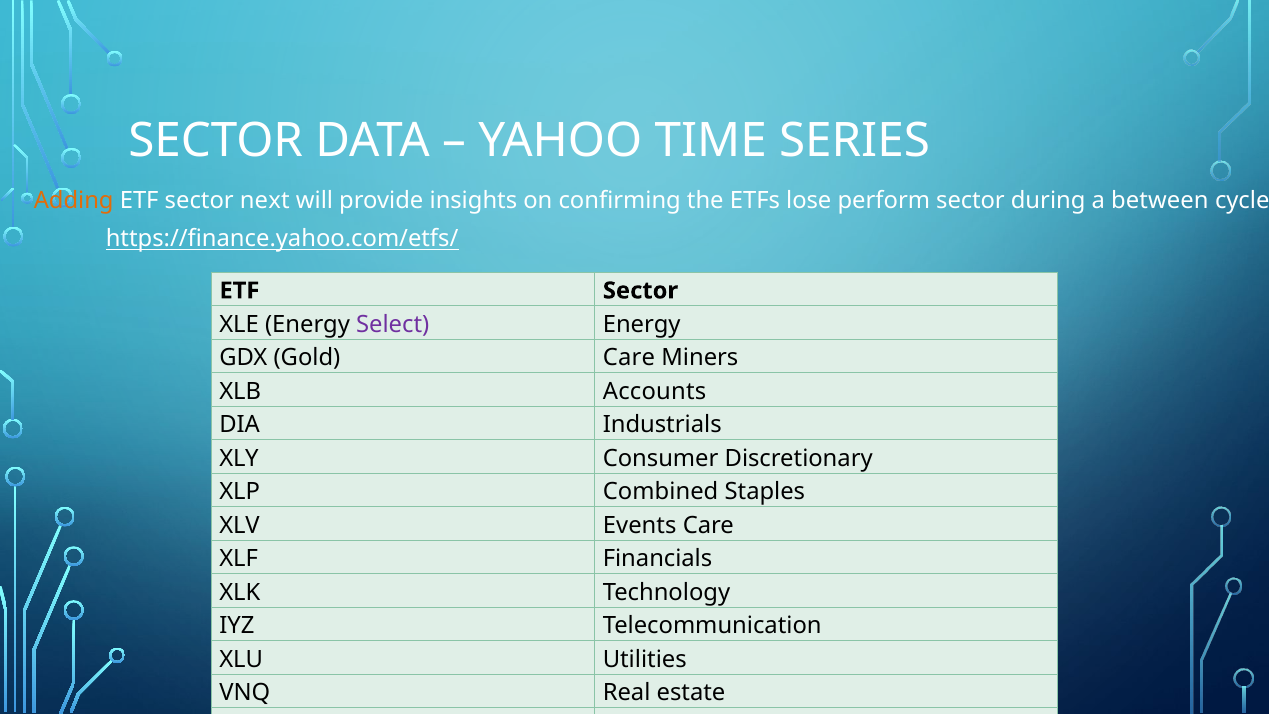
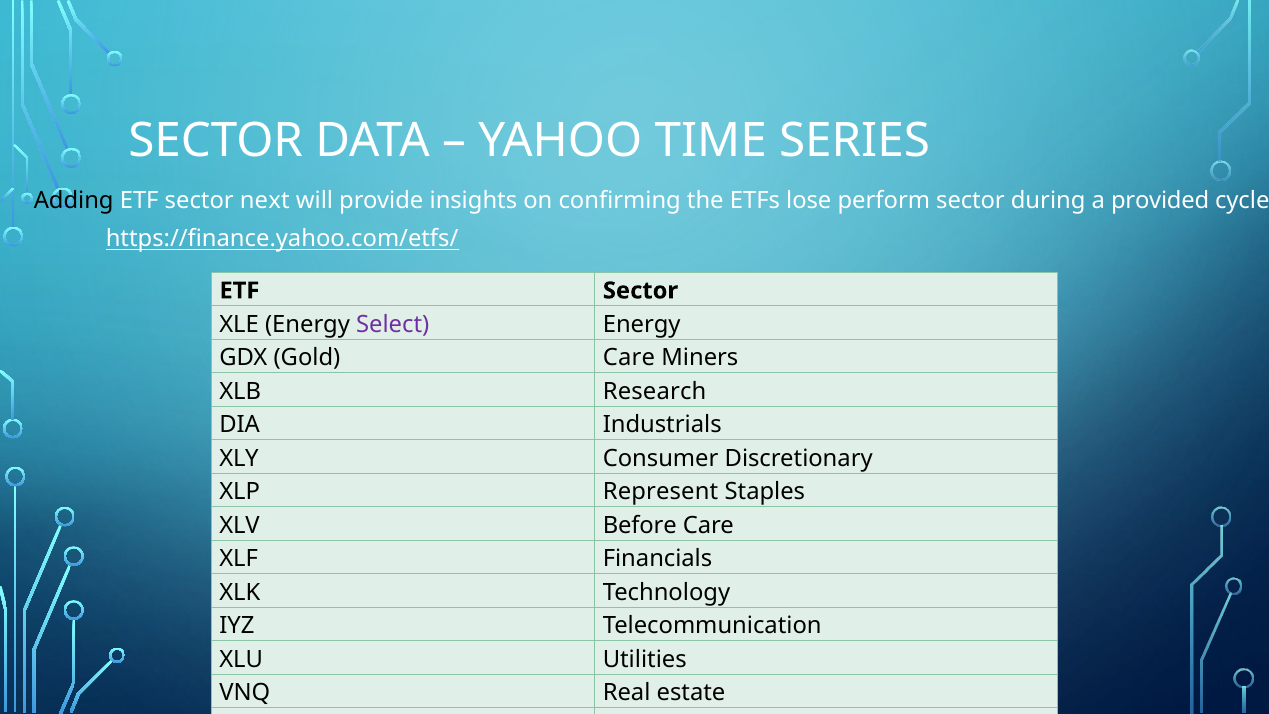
Adding colour: orange -> black (74, 200)
between: between -> provided (1160, 200)
Accounts: Accounts -> Research (655, 391)
Combined: Combined -> Represent (661, 492)
Events: Events -> Before (640, 525)
